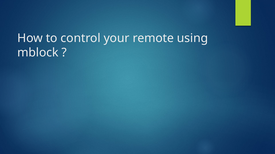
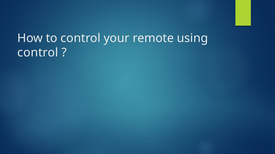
mblock: mblock -> control (38, 53)
